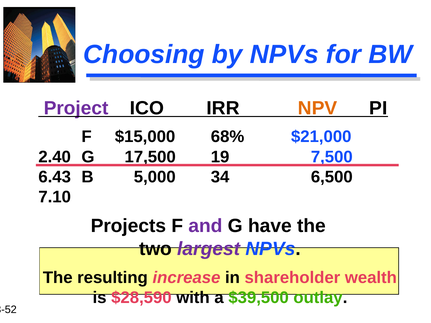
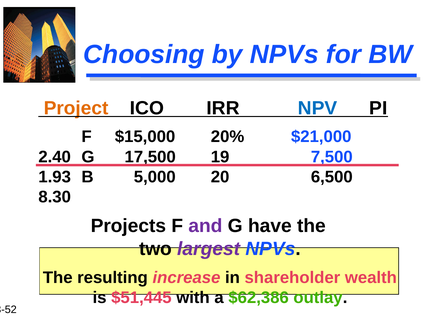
Project colour: purple -> orange (76, 108)
NPV colour: orange -> blue (318, 108)
68%: 68% -> 20% (228, 137)
6.43: 6.43 -> 1.93 (55, 177)
34: 34 -> 20 (220, 177)
7.10: 7.10 -> 8.30 (55, 197)
$28,590: $28,590 -> $51,445 (141, 298)
$39,500: $39,500 -> $62,386 (259, 298)
